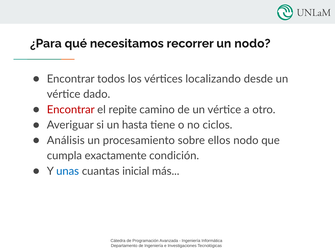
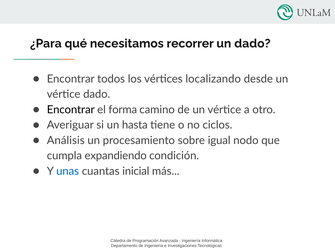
un nodo: nodo -> dado (252, 44)
Encontrar colour: red -> black (71, 110)
repite: repite -> forma (123, 110)
ellos: ellos -> igual (219, 141)
exactamente: exactamente -> expandiendo (116, 156)
